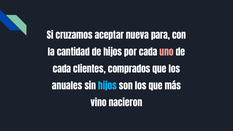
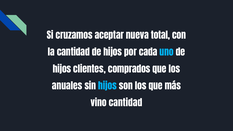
para: para -> total (160, 36)
uno colour: pink -> light blue (167, 53)
cada: cada -> hijos (62, 69)
vino nacieron: nacieron -> cantidad (125, 103)
